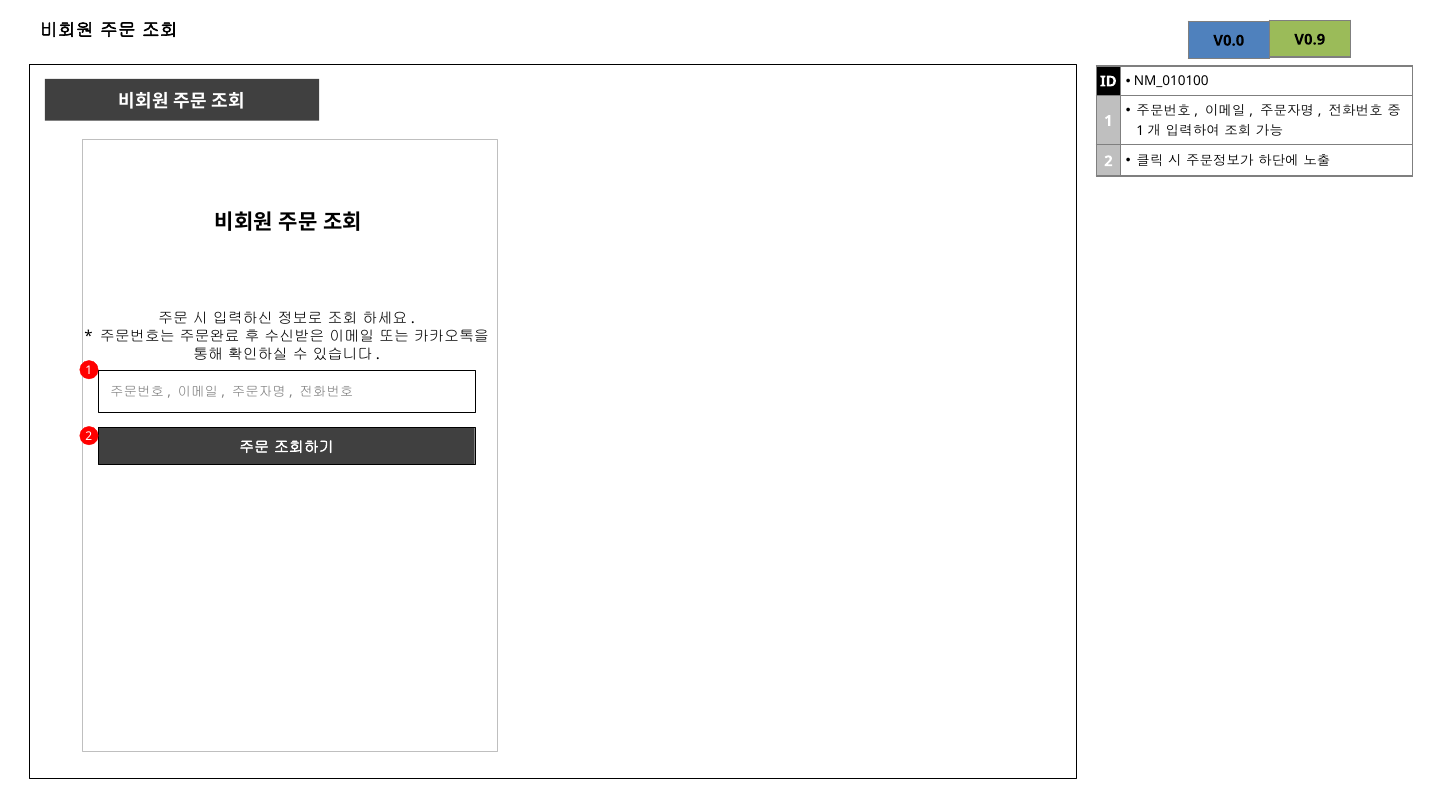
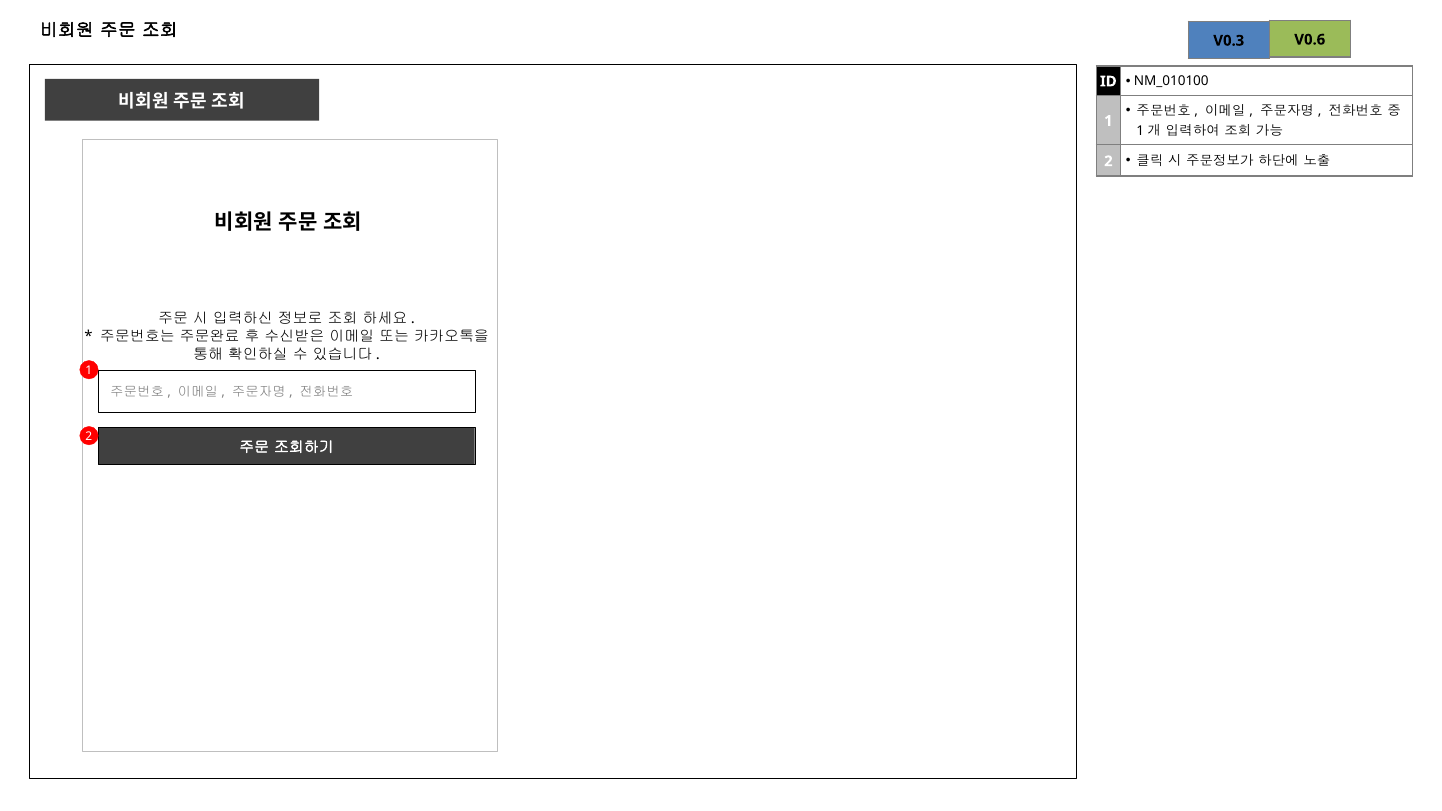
V0.9: V0.9 -> V0.6 (1310, 40)
V0.0: V0.0 -> V0.3 (1229, 41)
